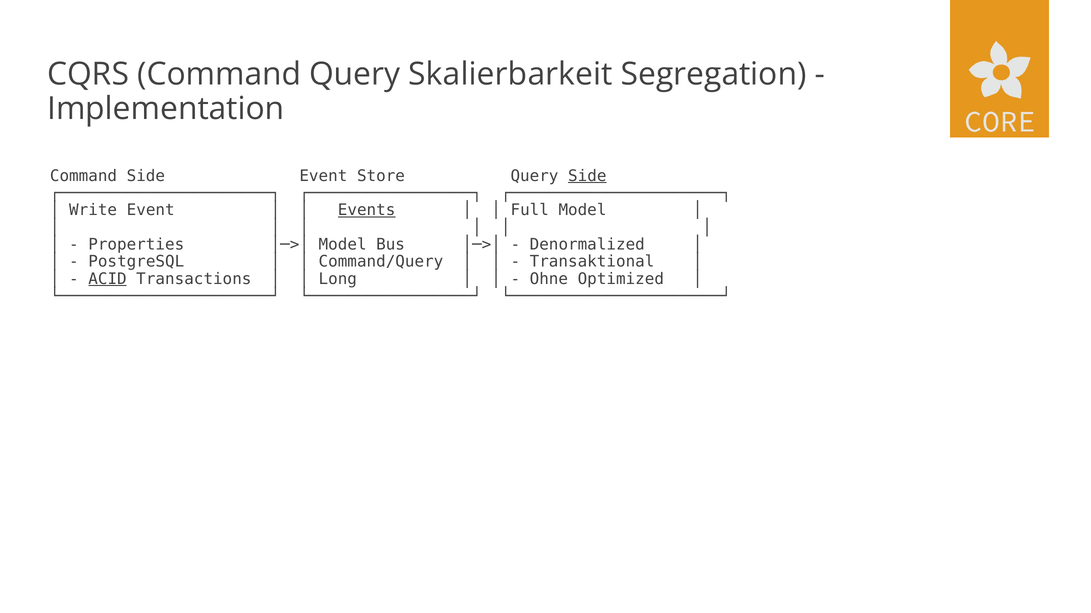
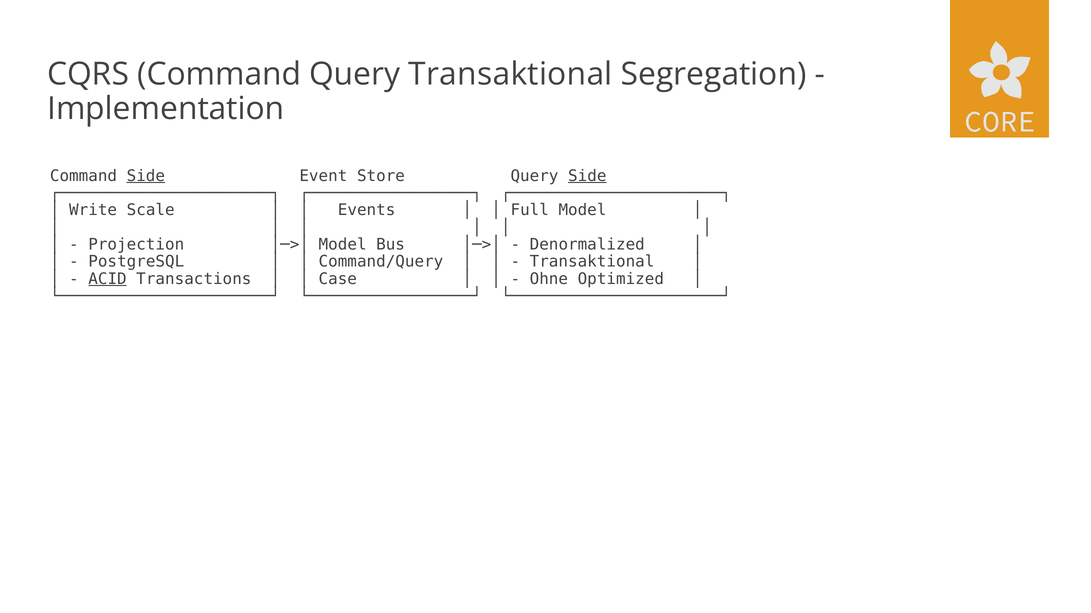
Query Skalierbarkeit: Skalierbarkeit -> Transaktional (510, 75)
Side underline: none -> present (146, 176)
Write Event: Event -> Scale (151, 210)
Events underline: present -> none (367, 210)
Properties: Properties -> Projection (136, 245)
Long: Long -> Case (338, 279)
